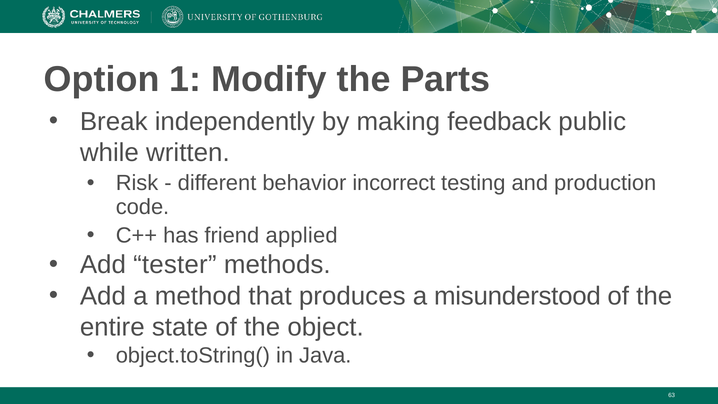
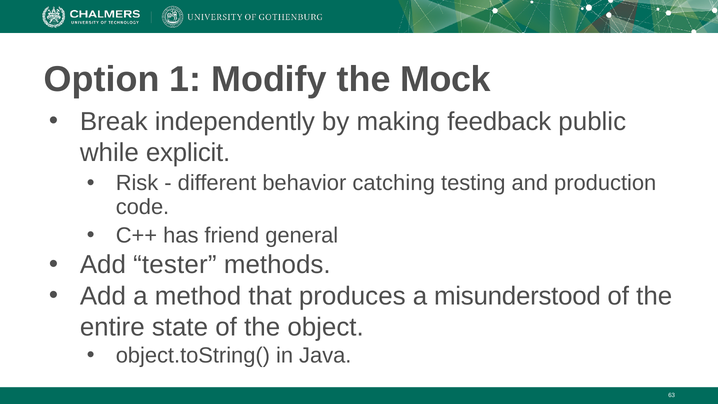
Parts: Parts -> Mock (446, 79)
written: written -> explicit (188, 153)
incorrect: incorrect -> catching (394, 183)
applied: applied -> general (302, 235)
